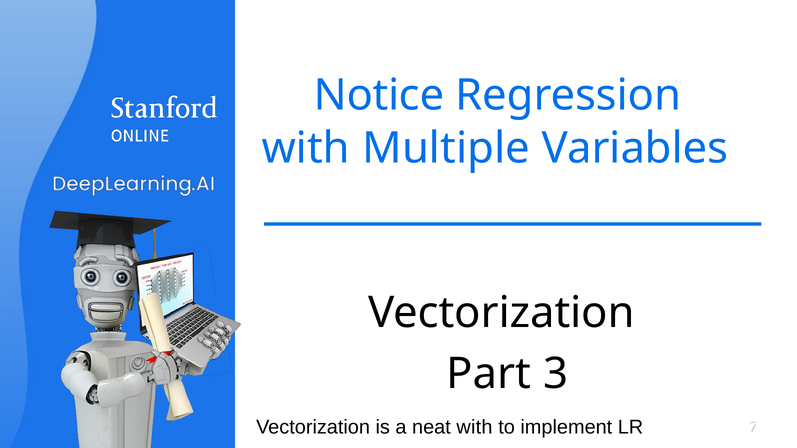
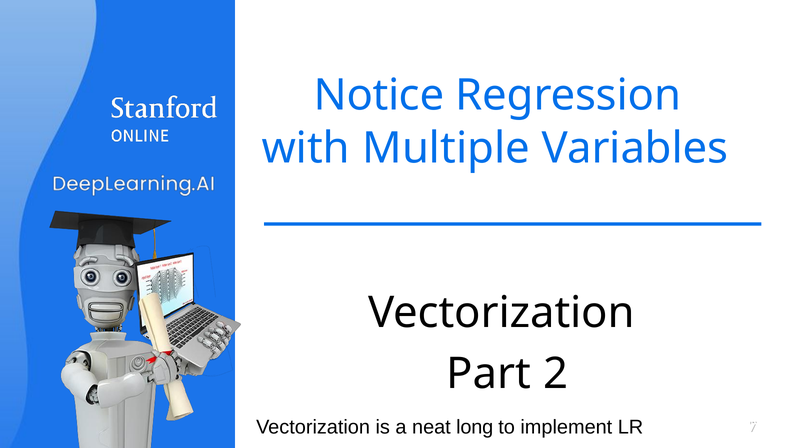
3: 3 -> 2 (556, 374)
neat with: with -> long (475, 427)
